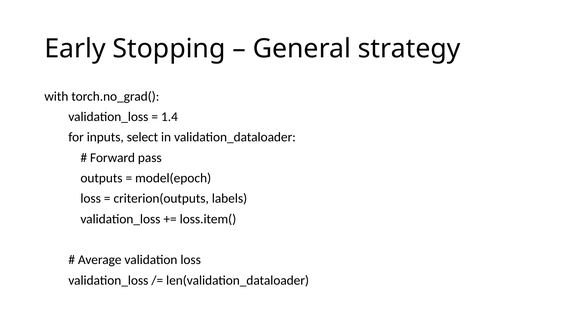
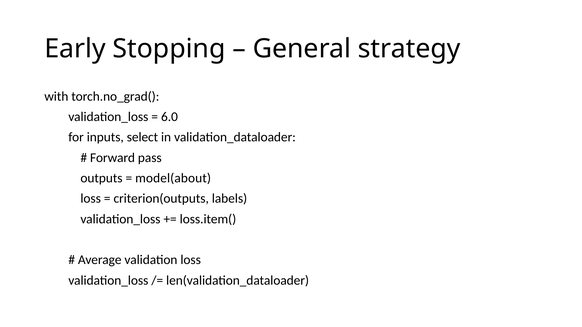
1.4: 1.4 -> 6.0 (169, 117)
model(epoch: model(epoch -> model(about (173, 178)
